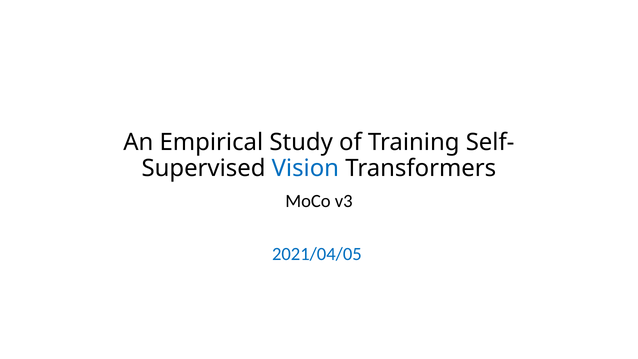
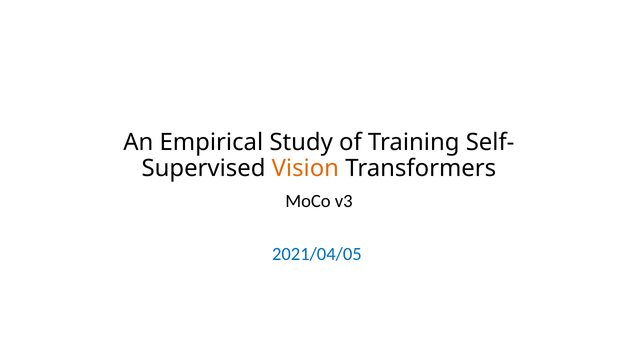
Vision colour: blue -> orange (305, 168)
